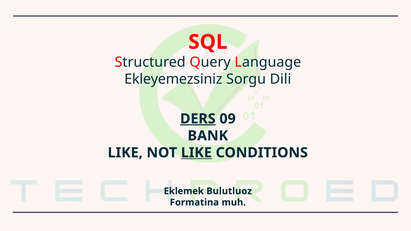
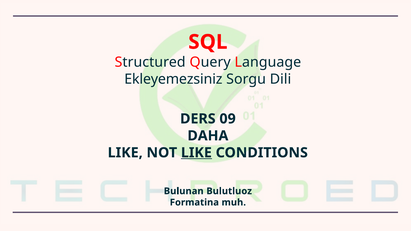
DERS underline: present -> none (198, 119)
BANK: BANK -> DAHA (208, 136)
Eklemek: Eklemek -> Bulunan (184, 191)
